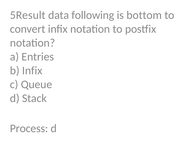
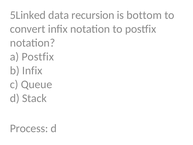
5Result: 5Result -> 5Linked (28, 15)
following: following -> recursion (93, 15)
a Entries: Entries -> Postfix (38, 57)
